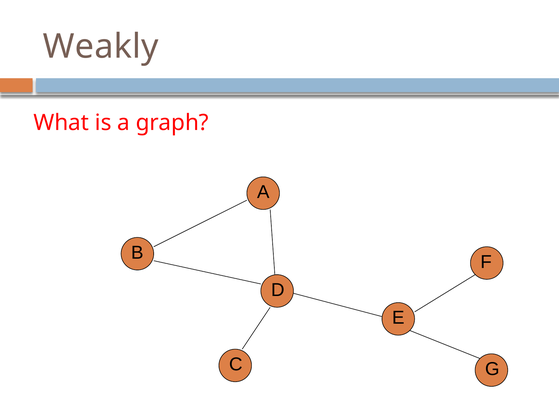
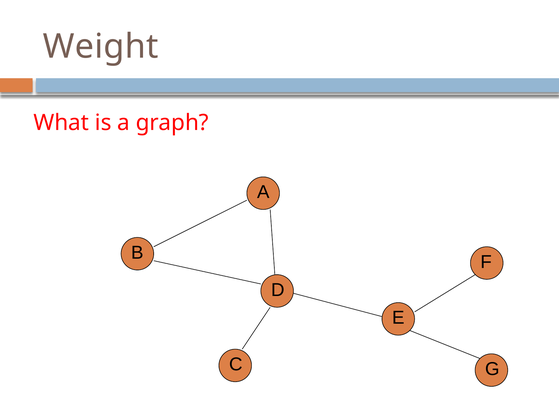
Weakly: Weakly -> Weight (101, 47)
